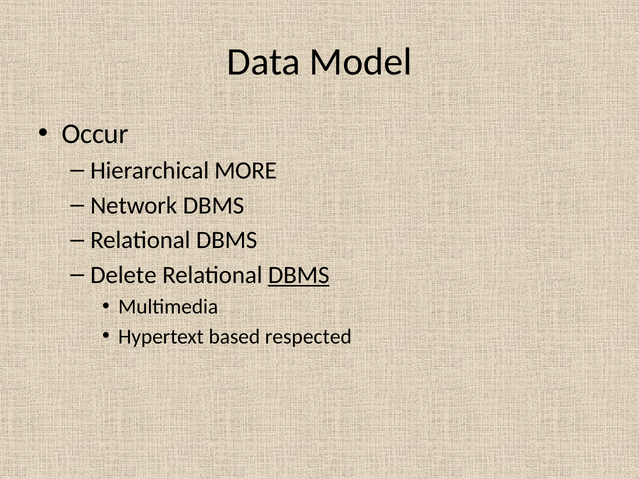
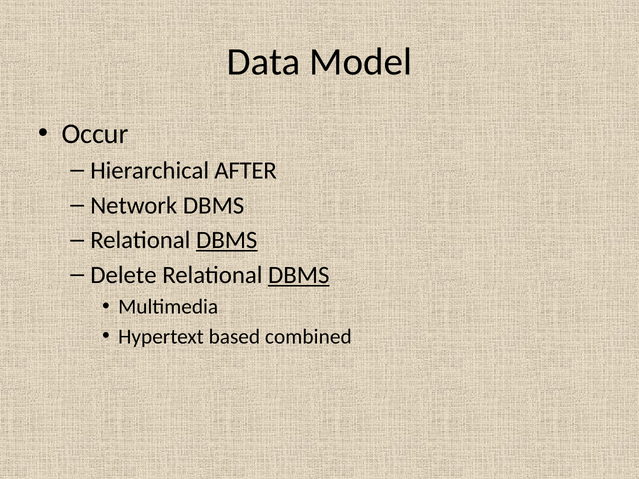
MORE: MORE -> AFTER (246, 171)
DBMS underline: none -> present (227, 240)
respected: respected -> combined (308, 337)
